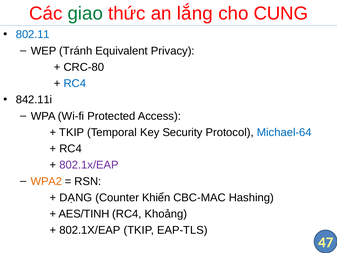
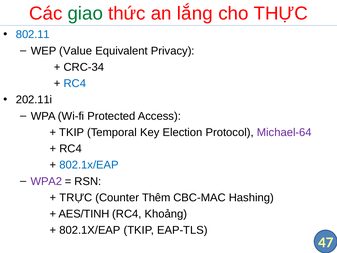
CUNG: CUNG -> THỰC (281, 13)
Tránh: Tránh -> Value (76, 51)
CRC-80: CRC-80 -> CRC-34 (84, 67)
842.11i: 842.11i -> 202.11i (34, 100)
Security: Security -> Election (183, 132)
Michael-64 colour: blue -> purple (284, 132)
802.1x/EAP colour: purple -> blue (89, 165)
WPA2 colour: orange -> purple (46, 181)
DẠNG: DẠNG -> TRỰC (76, 197)
Khiển: Khiển -> Thêm (156, 197)
